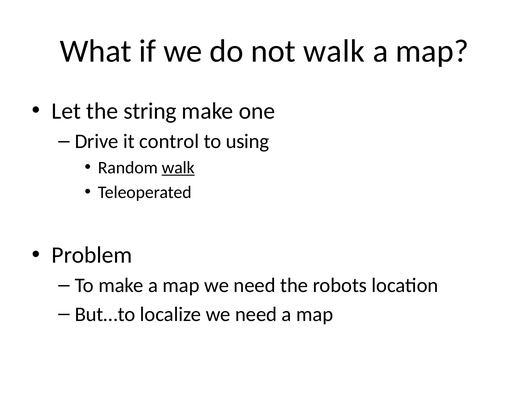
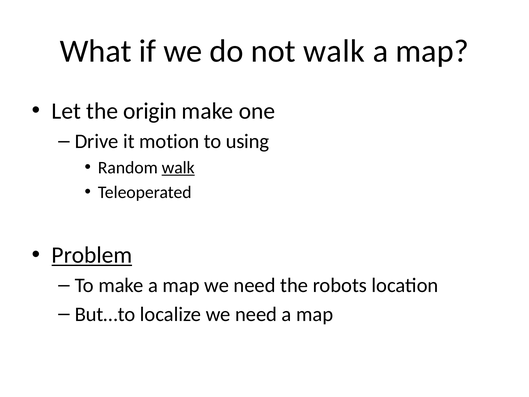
string: string -> origin (150, 111)
control: control -> motion (169, 141)
Problem underline: none -> present (92, 255)
